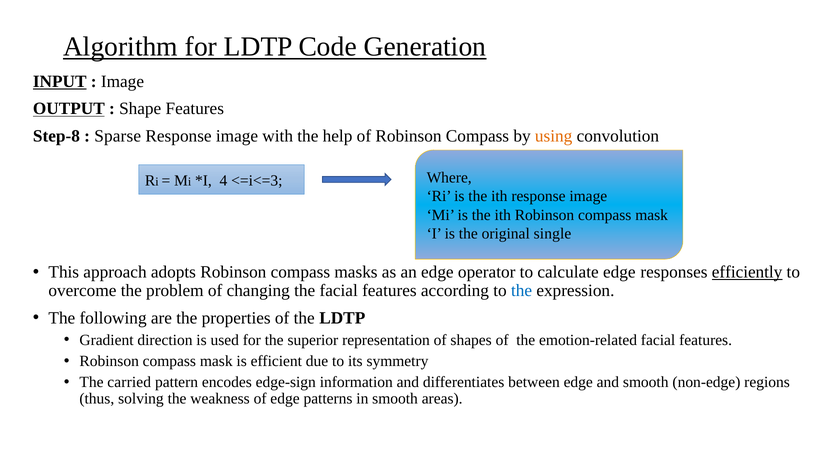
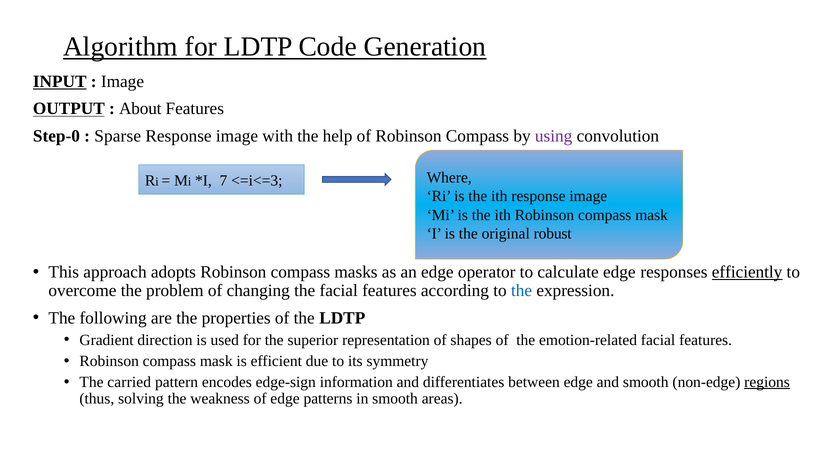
Shape: Shape -> About (140, 109)
Step-8: Step-8 -> Step-0 (56, 136)
using colour: orange -> purple (554, 136)
4: 4 -> 7 (223, 181)
single: single -> robust (553, 234)
regions underline: none -> present (767, 382)
